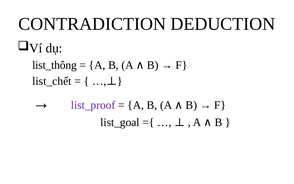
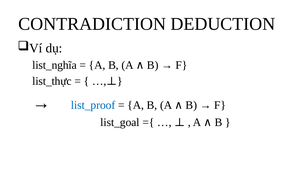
list_thông: list_thông -> list_nghĩa (55, 65)
list_chết: list_chết -> list_thực (52, 81)
list_proof colour: purple -> blue (93, 105)
